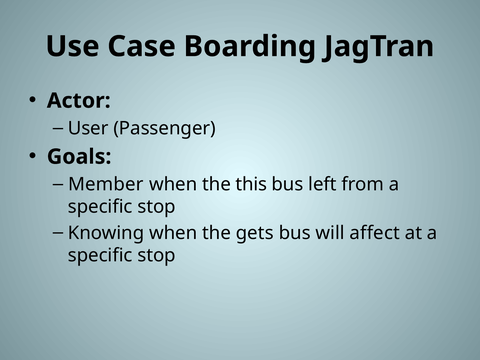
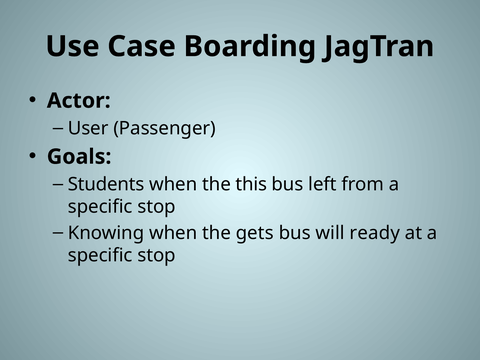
Member: Member -> Students (106, 184)
affect: affect -> ready (375, 233)
